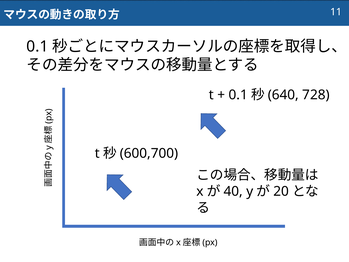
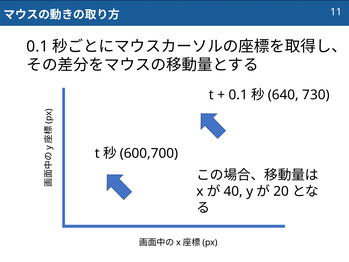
728: 728 -> 730 (316, 95)
